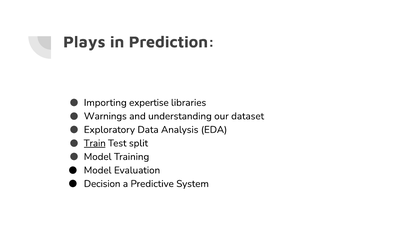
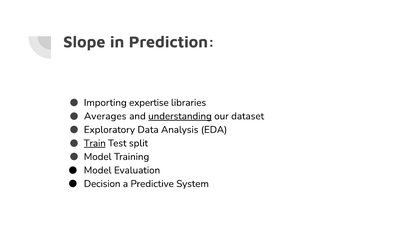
Plays: Plays -> Slope (84, 42)
Warnings: Warnings -> Averages (105, 116)
understanding underline: none -> present (180, 116)
